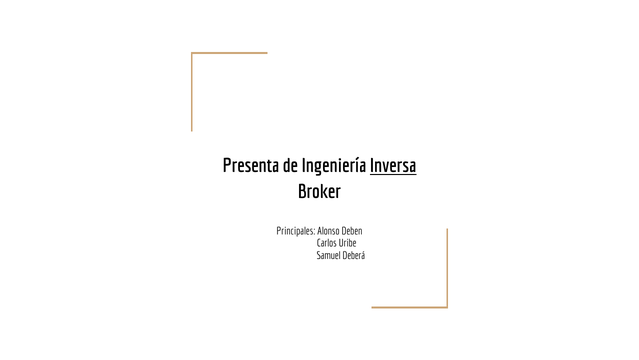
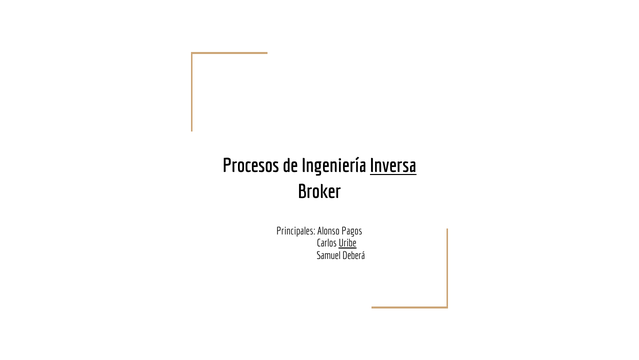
Presenta: Presenta -> Procesos (251, 166)
Deben: Deben -> Pagos (352, 231)
Uribe underline: none -> present (348, 243)
